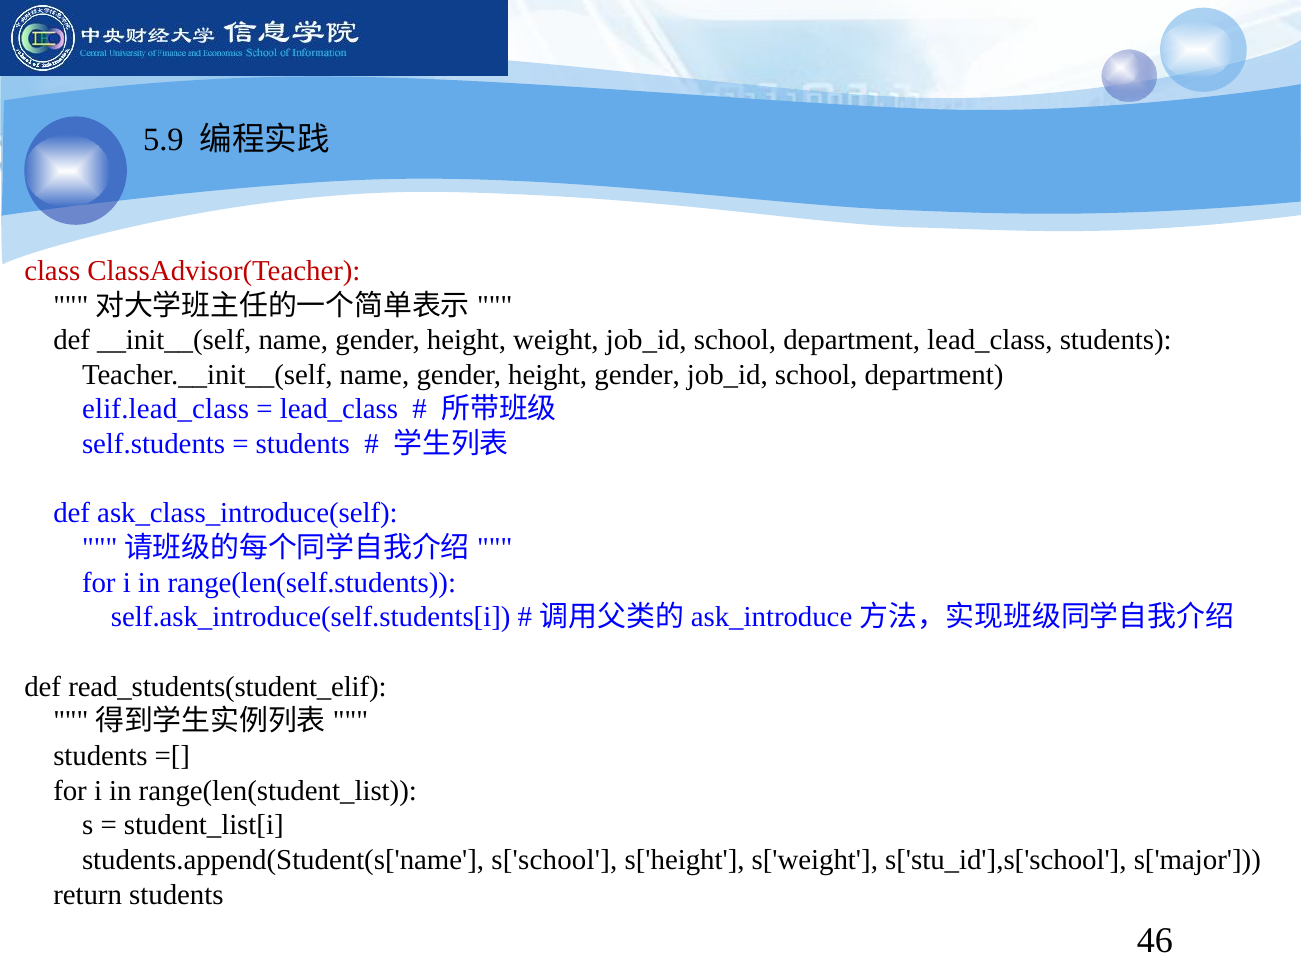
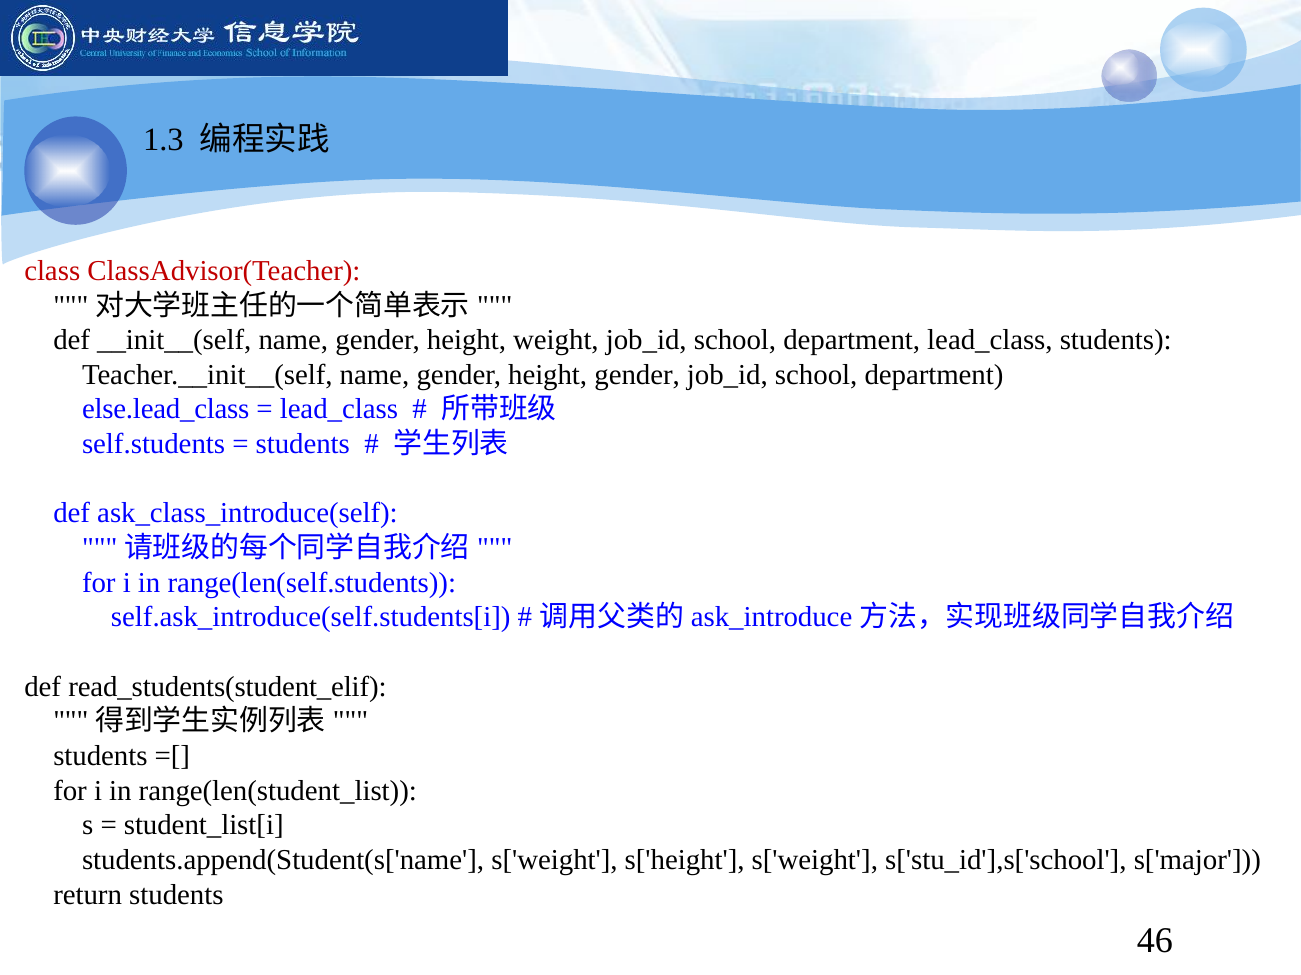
5.9: 5.9 -> 1.3 (163, 140)
elif.lead_class: elif.lead_class -> else.lead_class (166, 410)
students.append(Student(s['name s['school: s['school -> s['weight (554, 861)
